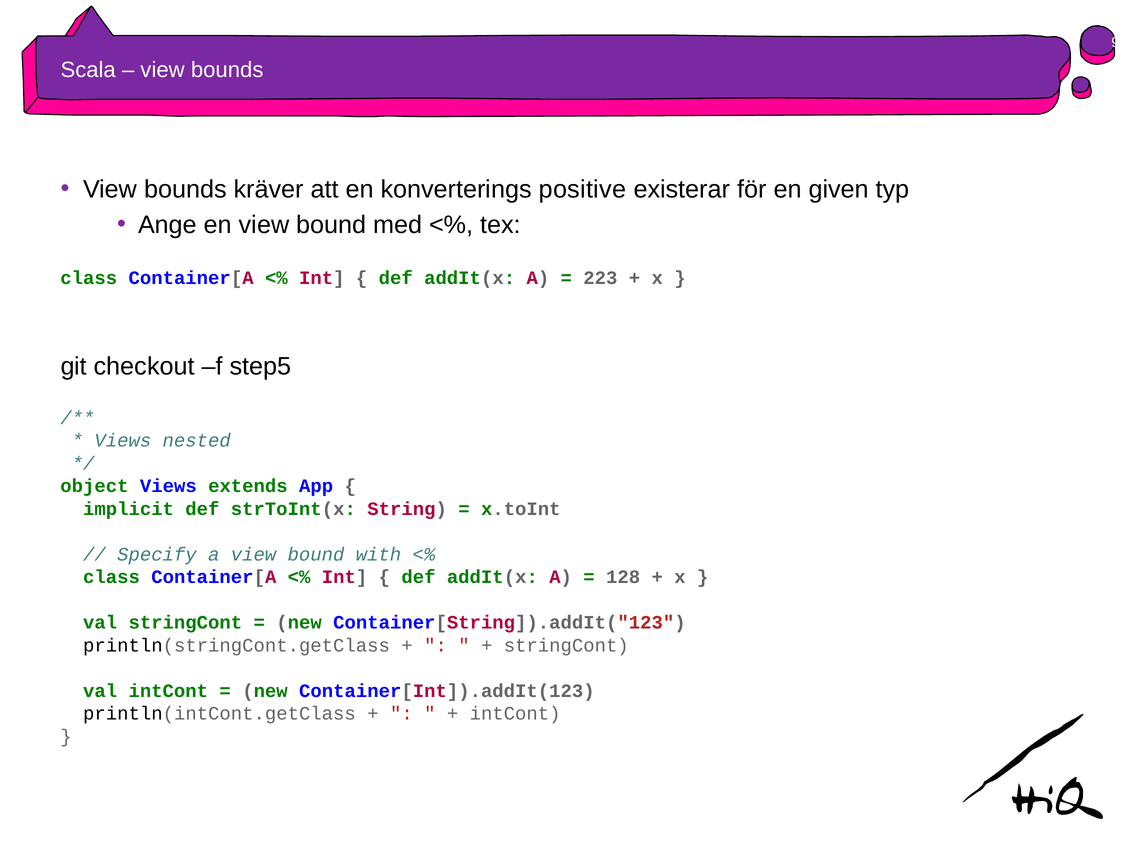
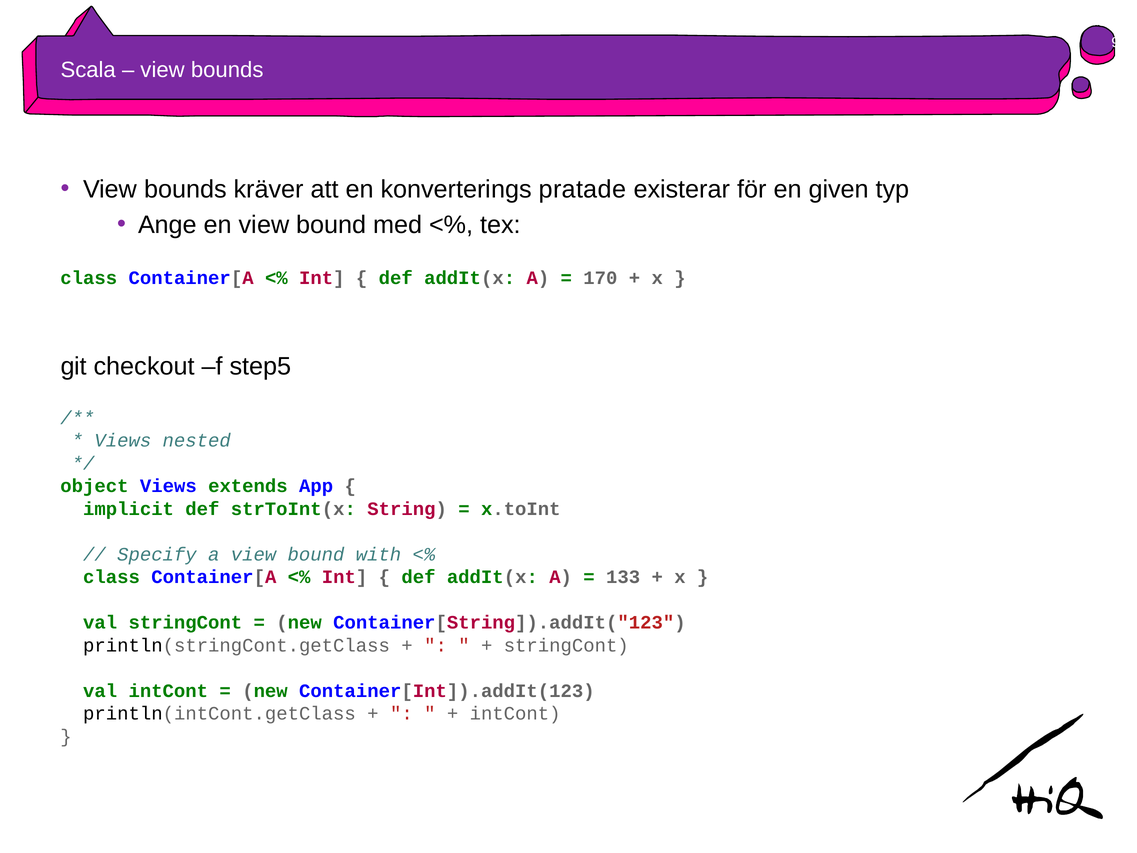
positive: positive -> pratade (583, 189)
223: 223 -> 170 (600, 278)
128: 128 -> 133 (623, 577)
